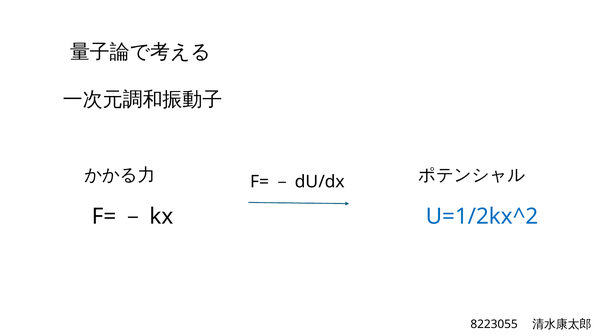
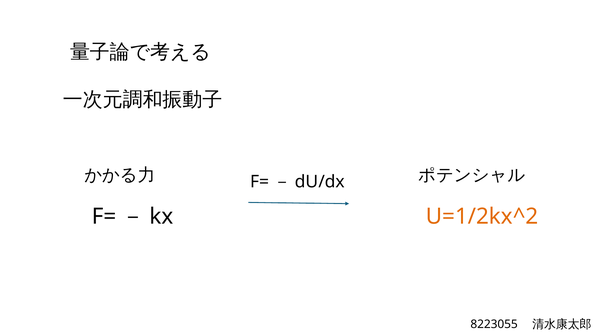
U=1/2kx^2 colour: blue -> orange (482, 217)
